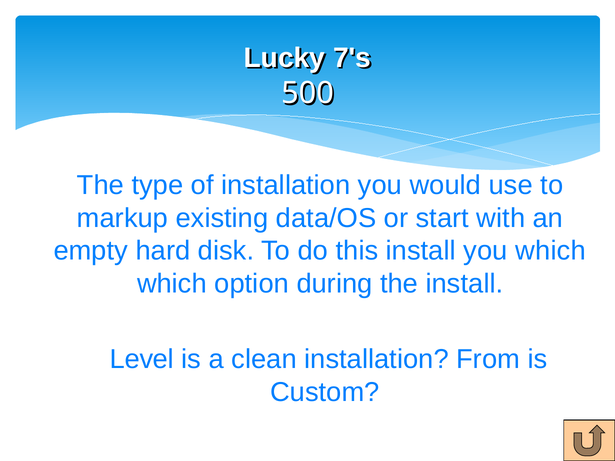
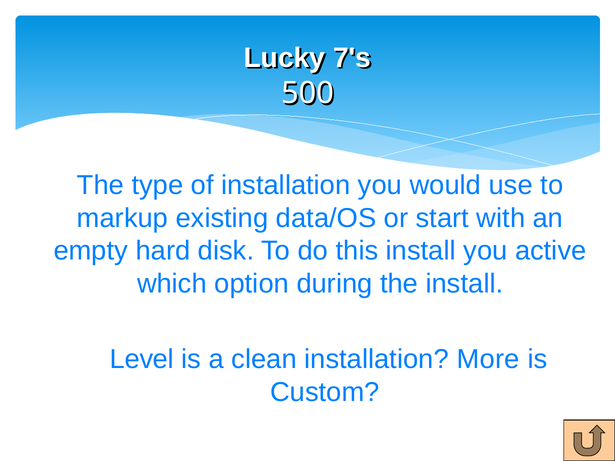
you which: which -> active (551, 251)
From: From -> More (488, 360)
